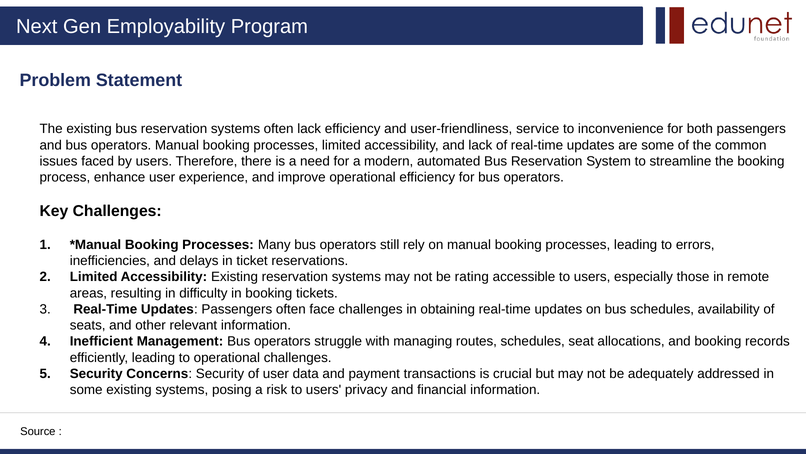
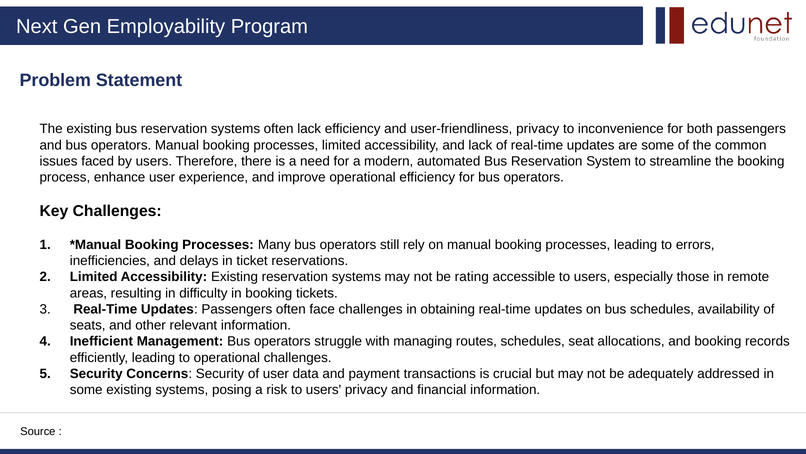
user-friendliness service: service -> privacy (538, 129)
